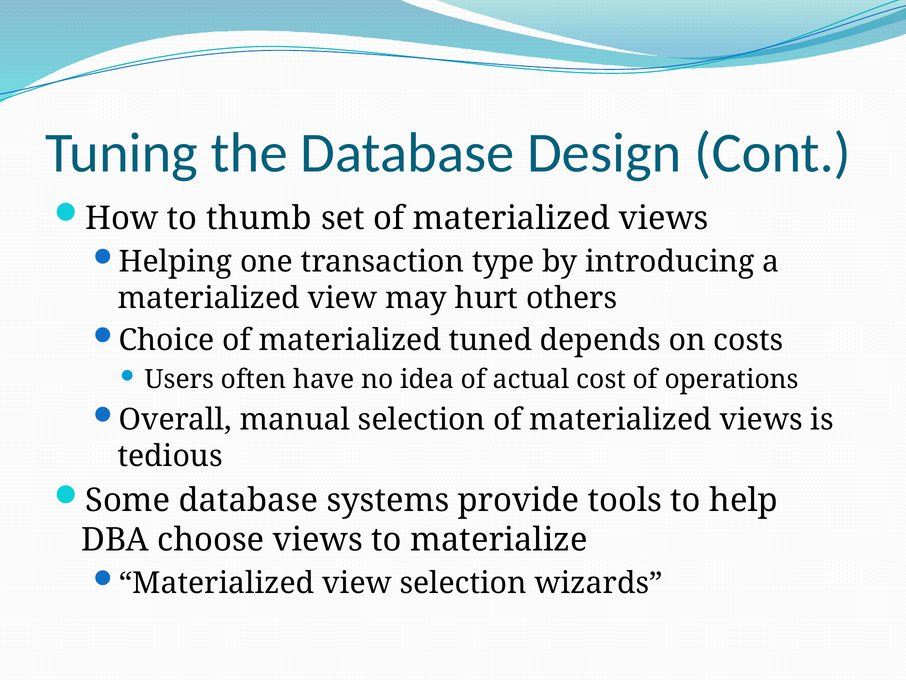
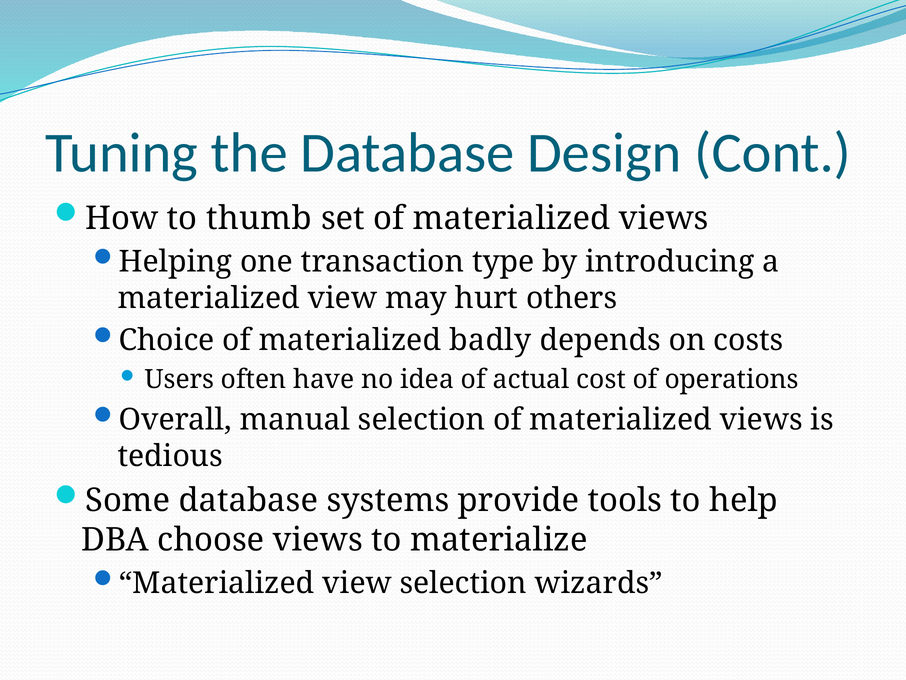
tuned: tuned -> badly (490, 340)
